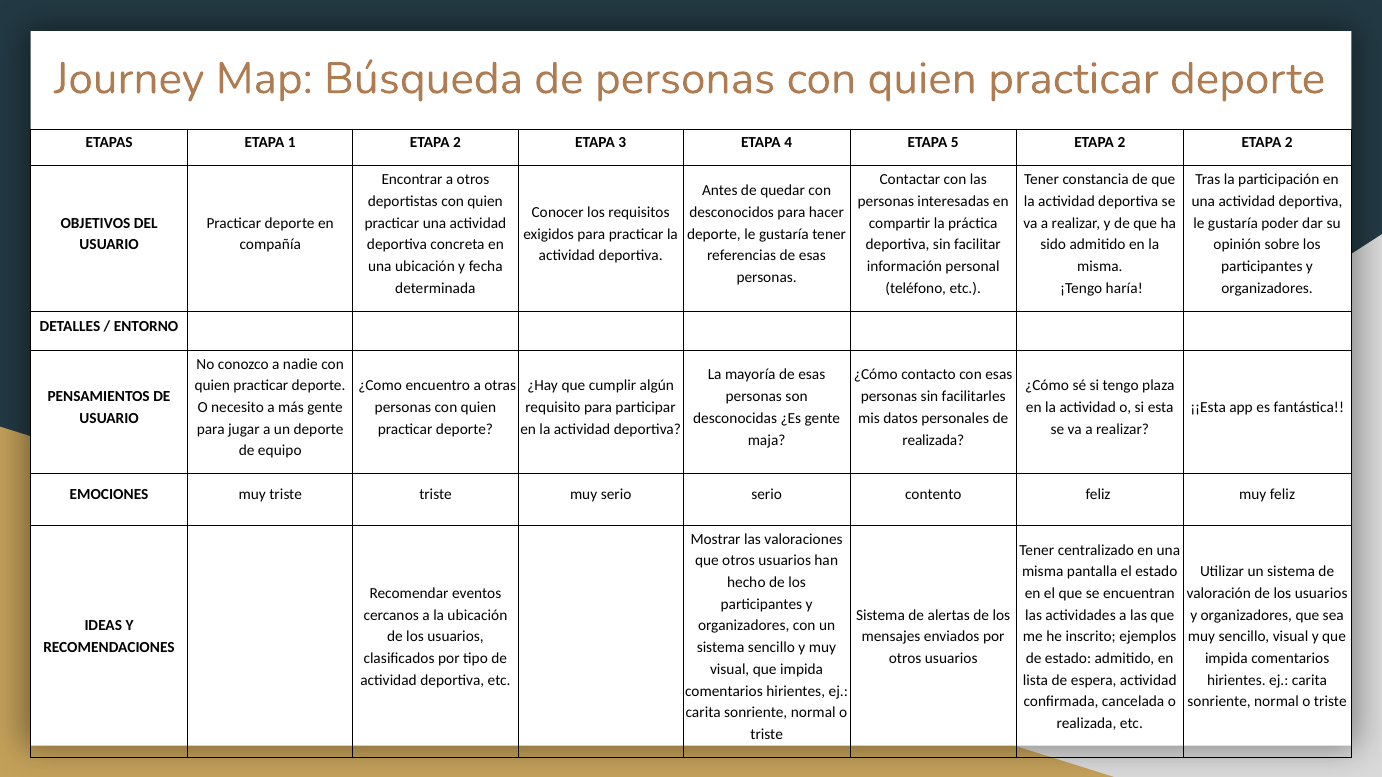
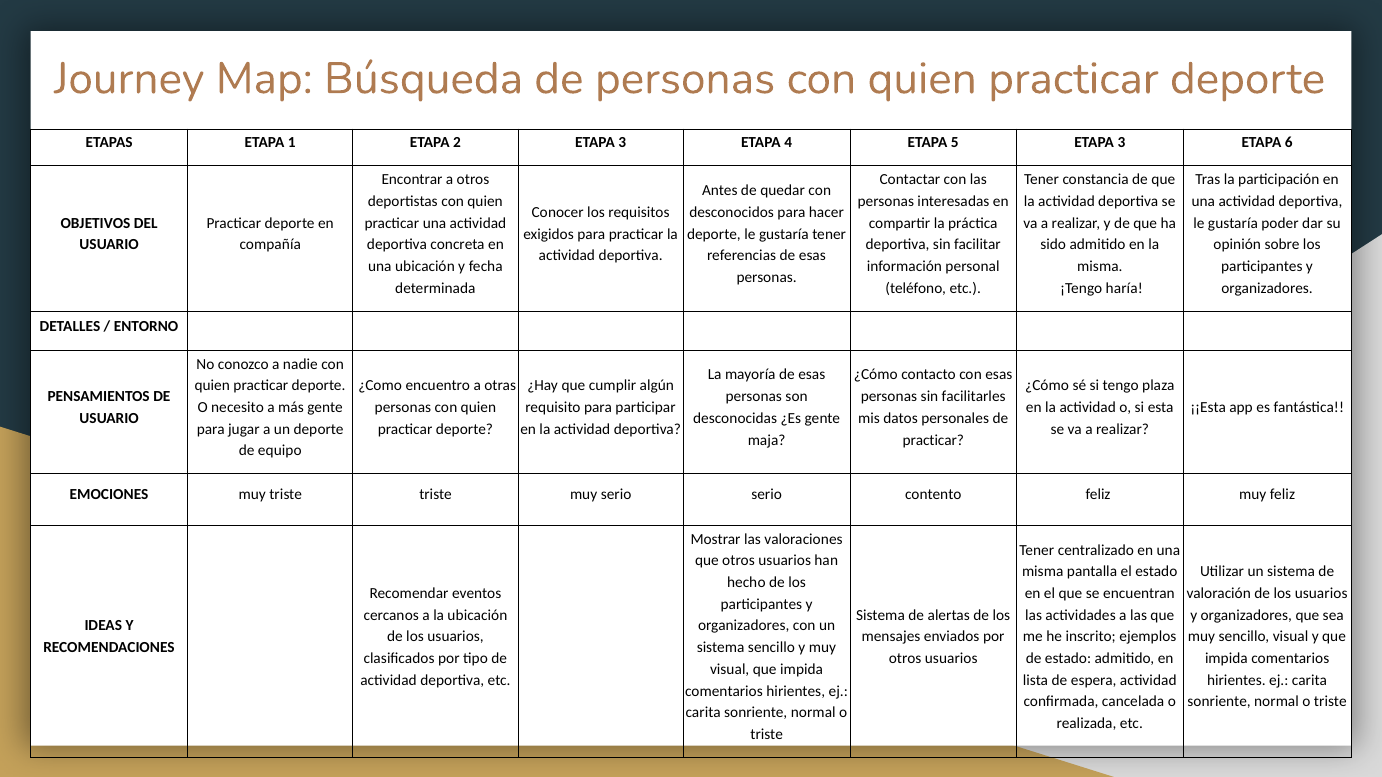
5 ETAPA 2: 2 -> 3 (1121, 143)
2: 2 -> 6 (1289, 143)
realizada: realizada -> practicar (933, 440)
